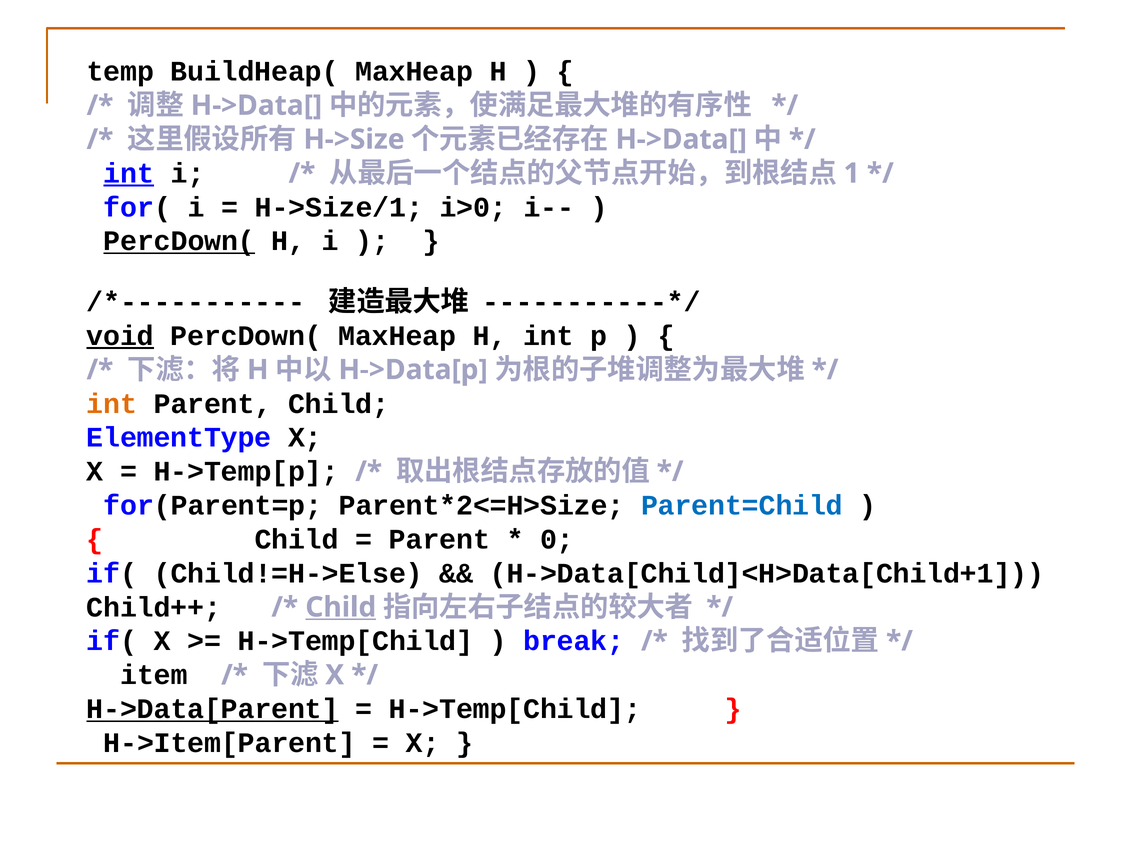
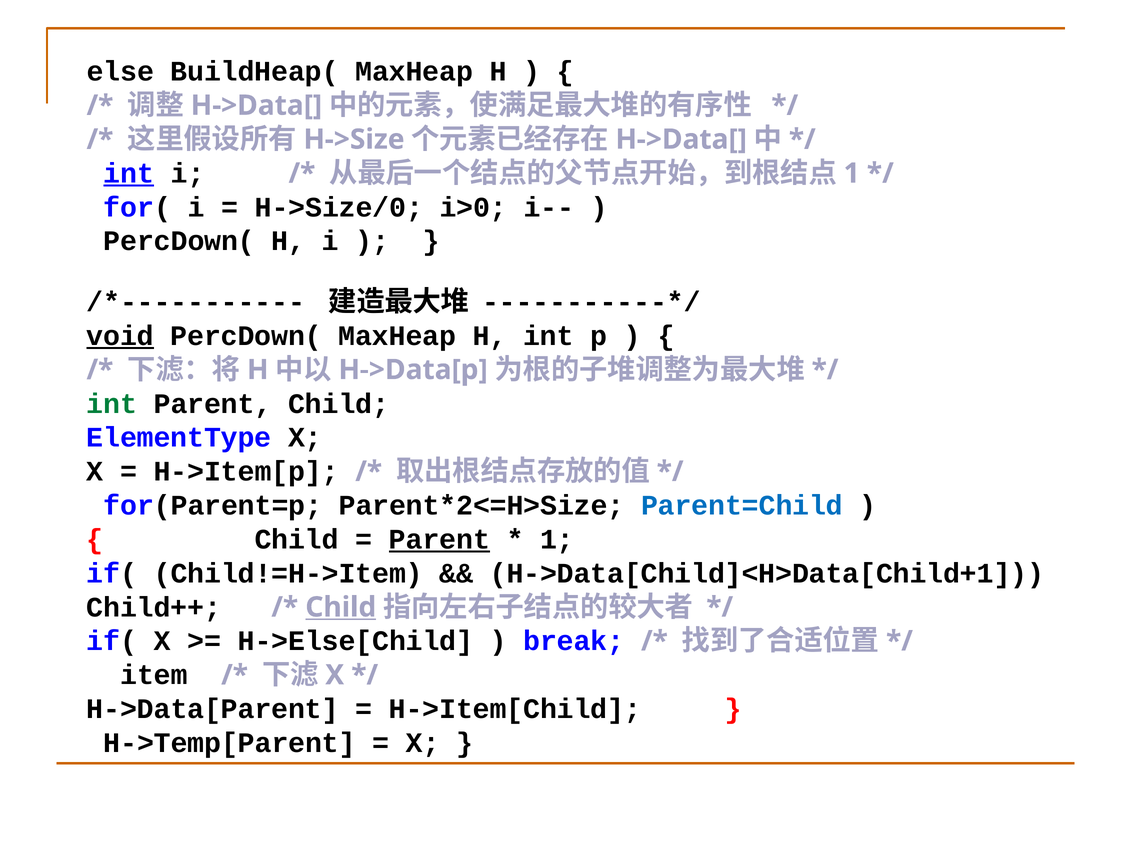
temp: temp -> else (120, 72)
H->Size/1: H->Size/1 -> H->Size/0 (339, 207)
PercDown( underline: present -> none (179, 241)
int colour: orange -> green (112, 404)
H->Temp[p: H->Temp[p -> H->Item[p (246, 472)
Parent underline: none -> present (440, 540)
0: 0 -> 1 (557, 540)
Child!=H->Else: Child!=H->Else -> Child!=H->Item (288, 573)
H->Temp[Child: H->Temp[Child -> H->Else[Child (356, 641)
H->Data[Parent underline: present -> none (213, 709)
H->Temp[Child: H->Temp[Child -> H->Item[Child (515, 709)
H->Item[Parent: H->Item[Parent -> H->Temp[Parent (230, 743)
